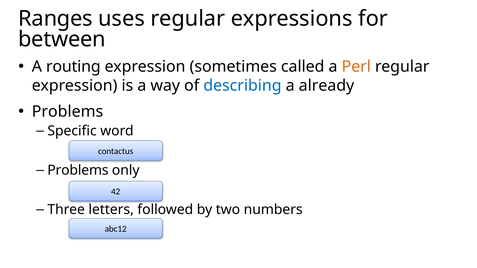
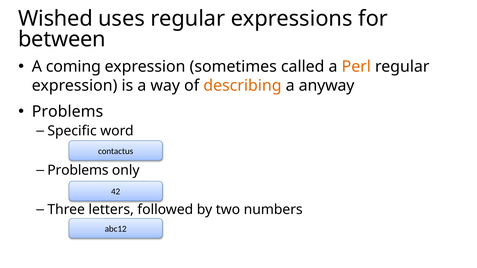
Ranges: Ranges -> Wished (56, 18)
routing: routing -> coming (73, 67)
describing colour: blue -> orange (242, 86)
already: already -> anyway (327, 86)
